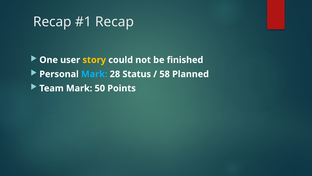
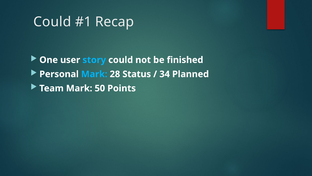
Recap: Recap -> Could (52, 22)
story colour: yellow -> light blue (94, 60)
58: 58 -> 34 (165, 74)
